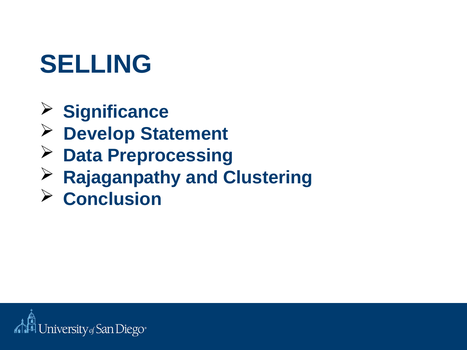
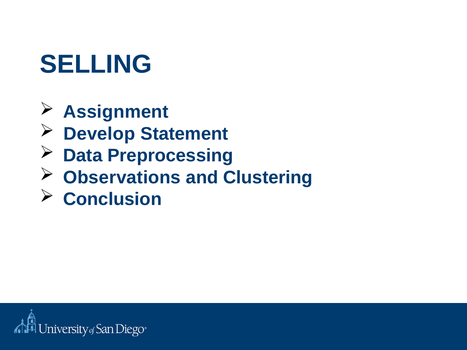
Significance: Significance -> Assignment (116, 112)
Rajaganpathy: Rajaganpathy -> Observations (122, 177)
